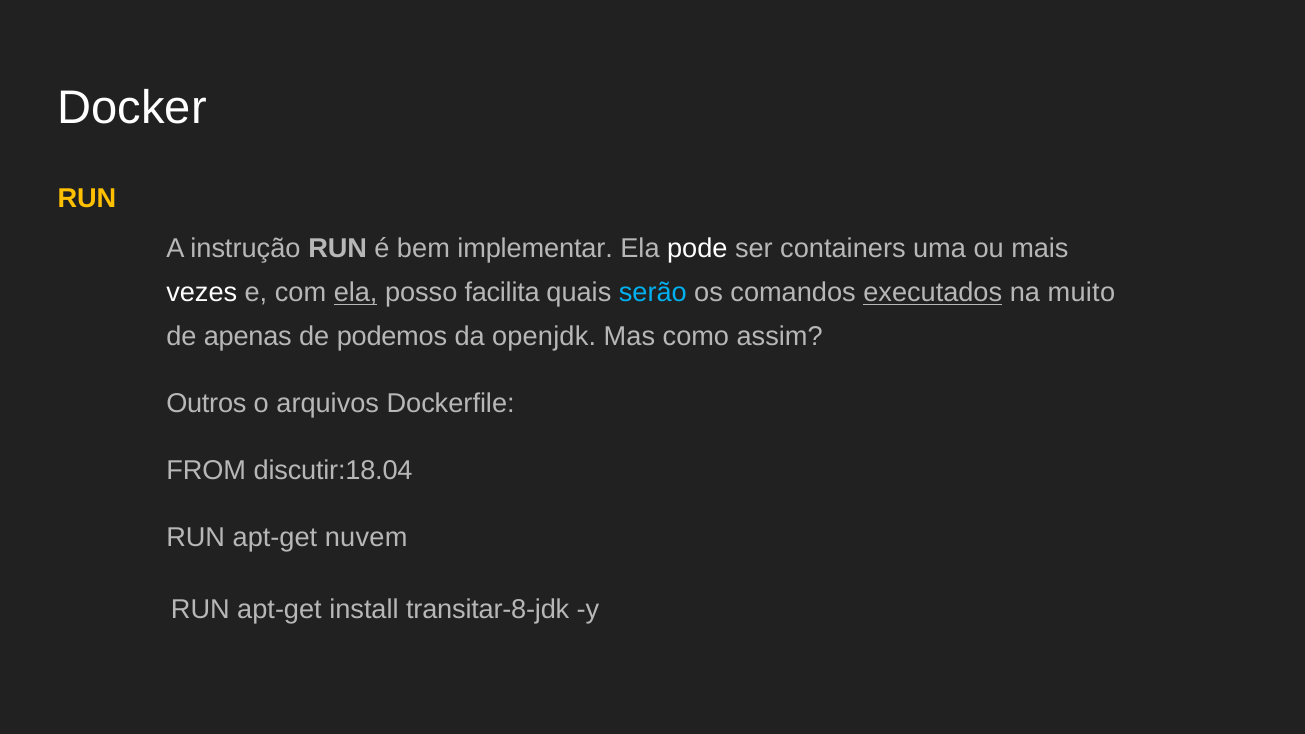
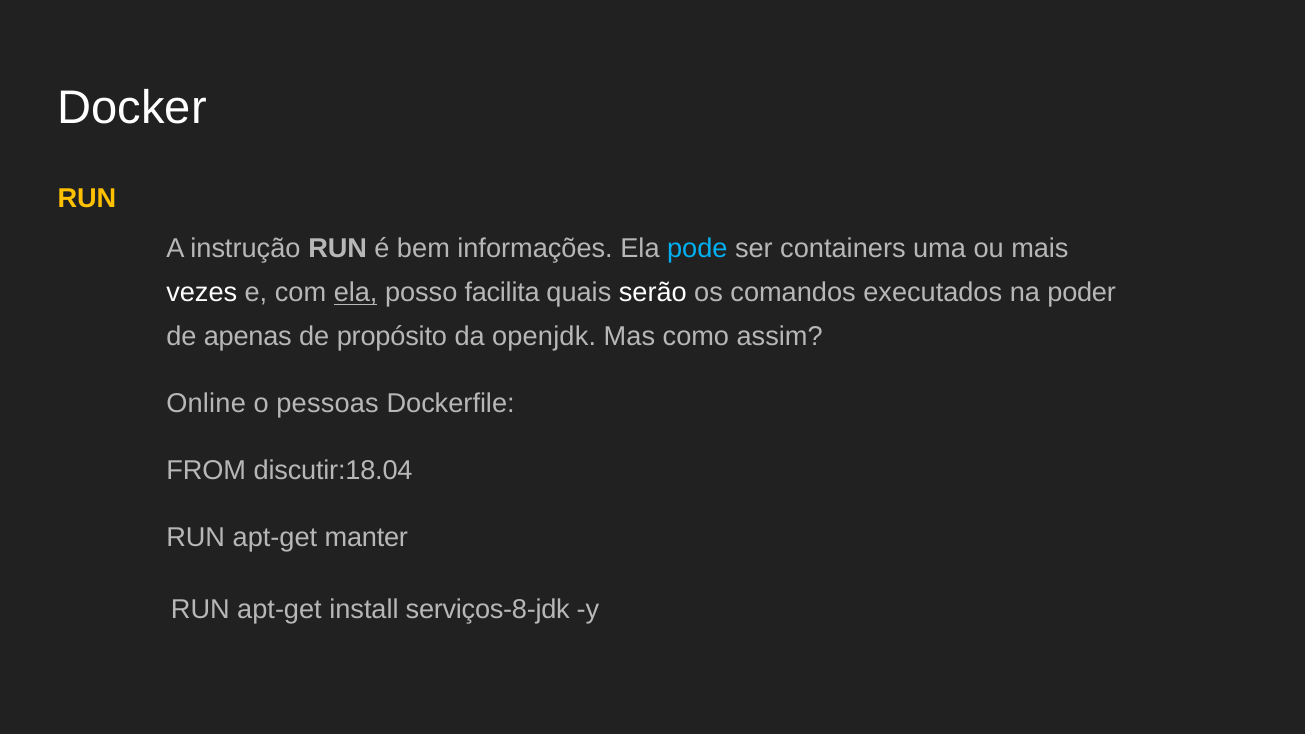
implementar: implementar -> informações (535, 249)
pode colour: white -> light blue (697, 249)
serão colour: light blue -> white (653, 293)
executados underline: present -> none (933, 293)
muito: muito -> poder (1082, 293)
podemos: podemos -> propósito (392, 337)
Outros: Outros -> Online (206, 404)
arquivos: arquivos -> pessoas (328, 404)
nuvem: nuvem -> manter (366, 537)
transitar-8-jdk: transitar-8-jdk -> serviços-8-jdk (488, 610)
